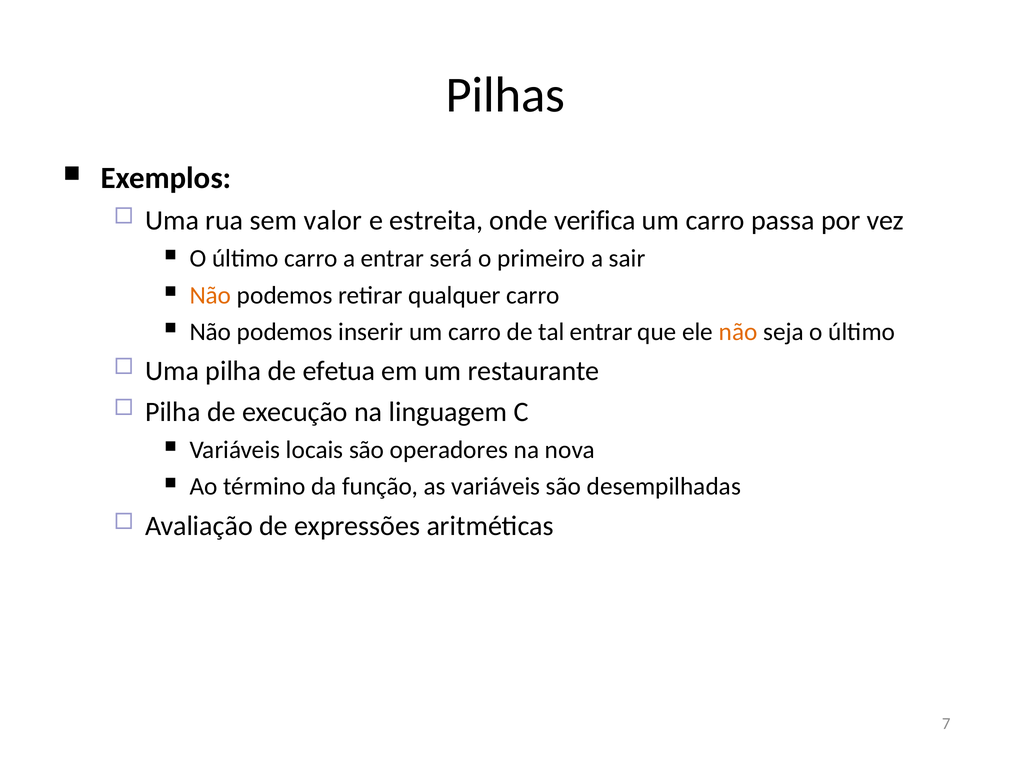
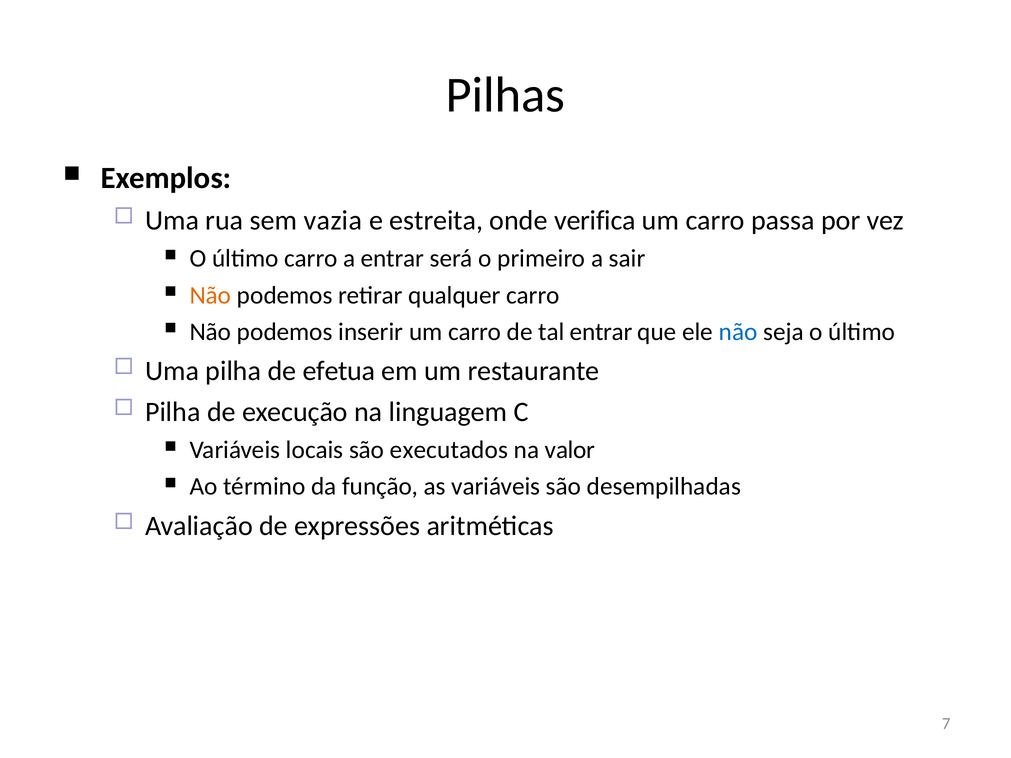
valor: valor -> vazia (333, 220)
não colour: orange -> blue (738, 332)
operadores: operadores -> executados (449, 450)
nova: nova -> valor (570, 450)
